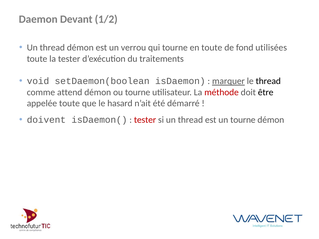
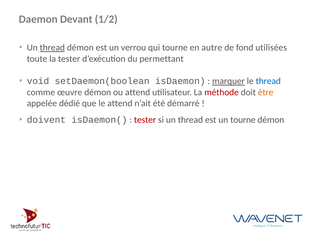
thread underline: none -> present (52, 48)
en toute: toute -> autre (212, 48)
traitements: traitements -> permettant (162, 59)
thread colour: black -> blue (268, 81)
attend: attend -> œuvre (70, 92)
ou tourne: tourne -> attend (138, 92)
être colour: black -> orange (266, 92)
appelée toute: toute -> dédié (70, 104)
le hasard: hasard -> attend (120, 104)
